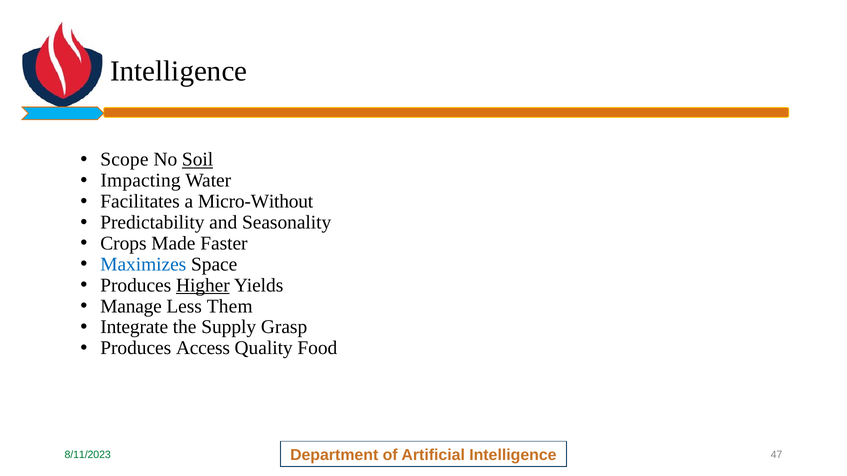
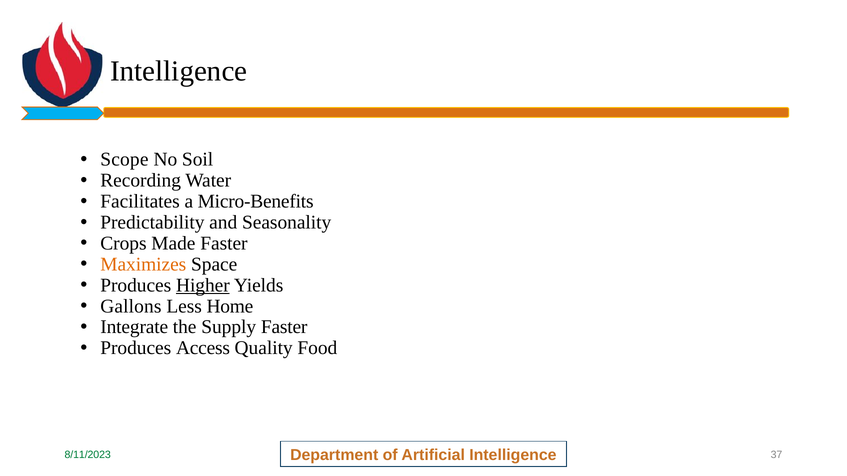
Soil underline: present -> none (198, 160)
Impacting: Impacting -> Recording (141, 181)
Micro-Without: Micro-Without -> Micro-Benefits (256, 202)
Maximizes colour: blue -> orange (143, 264)
Manage: Manage -> Gallons (131, 306)
Them: Them -> Home (230, 306)
Supply Grasp: Grasp -> Faster (284, 327)
47: 47 -> 37 (777, 455)
